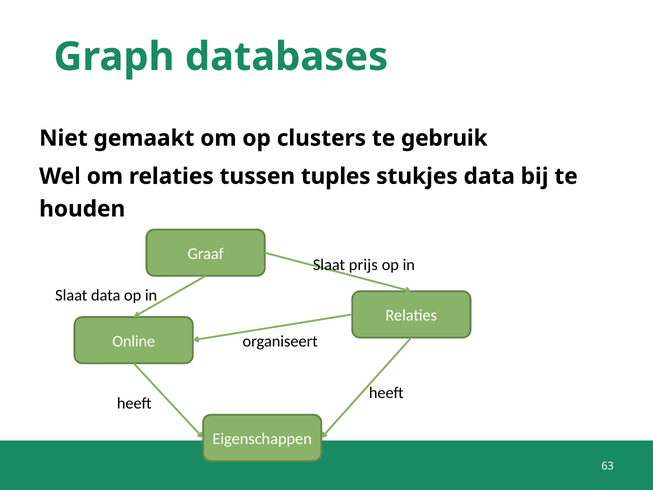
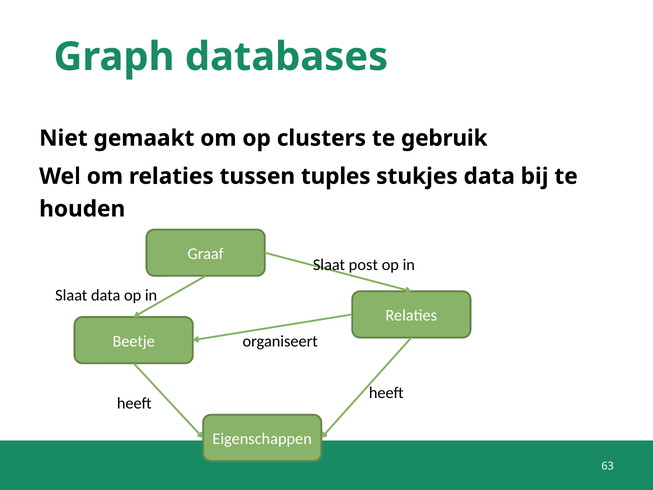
prijs: prijs -> post (363, 265)
Online: Online -> Beetje (134, 341)
